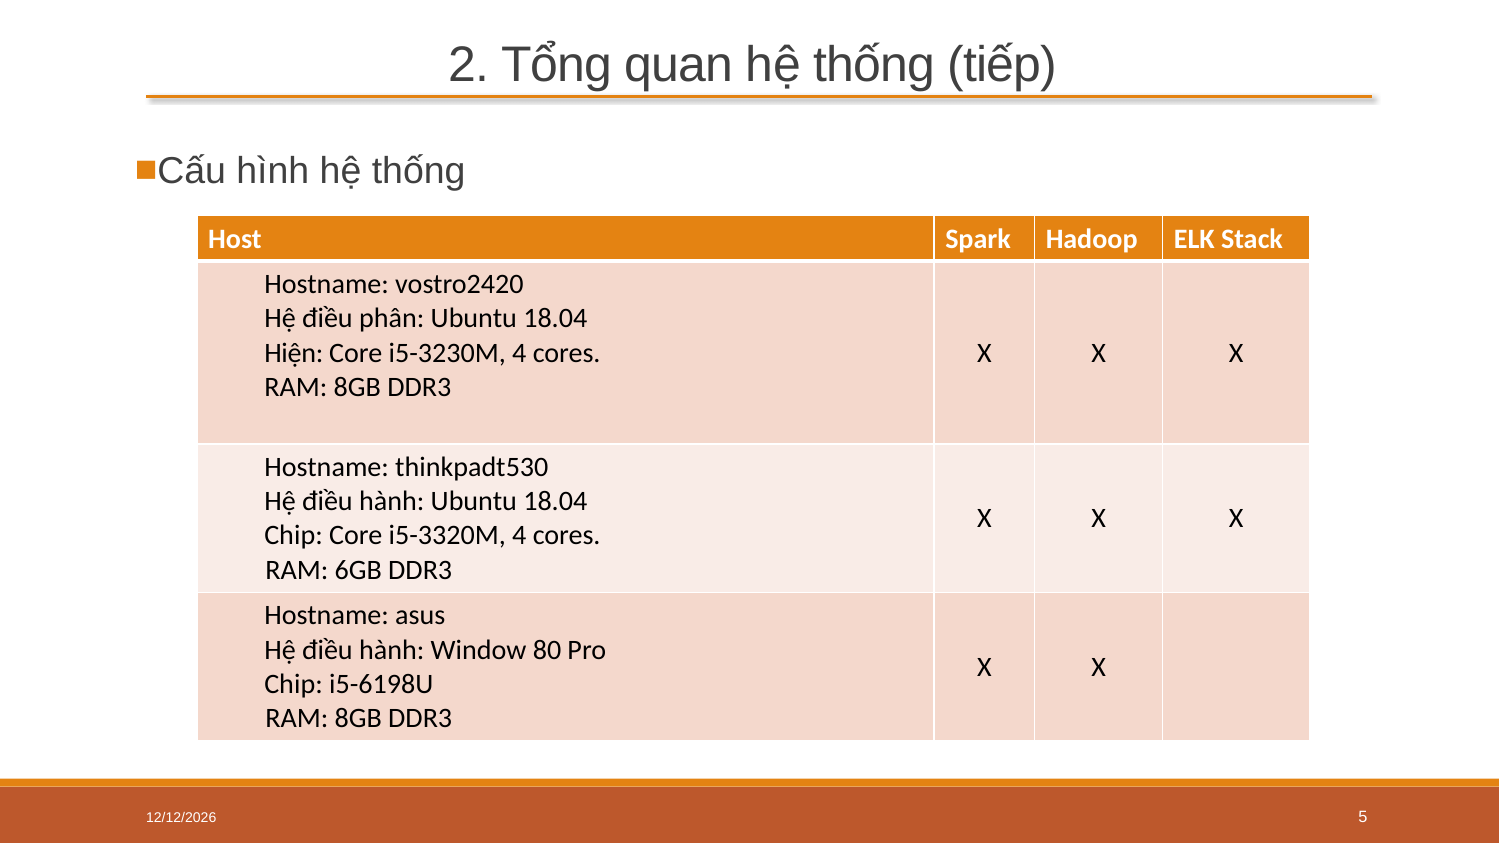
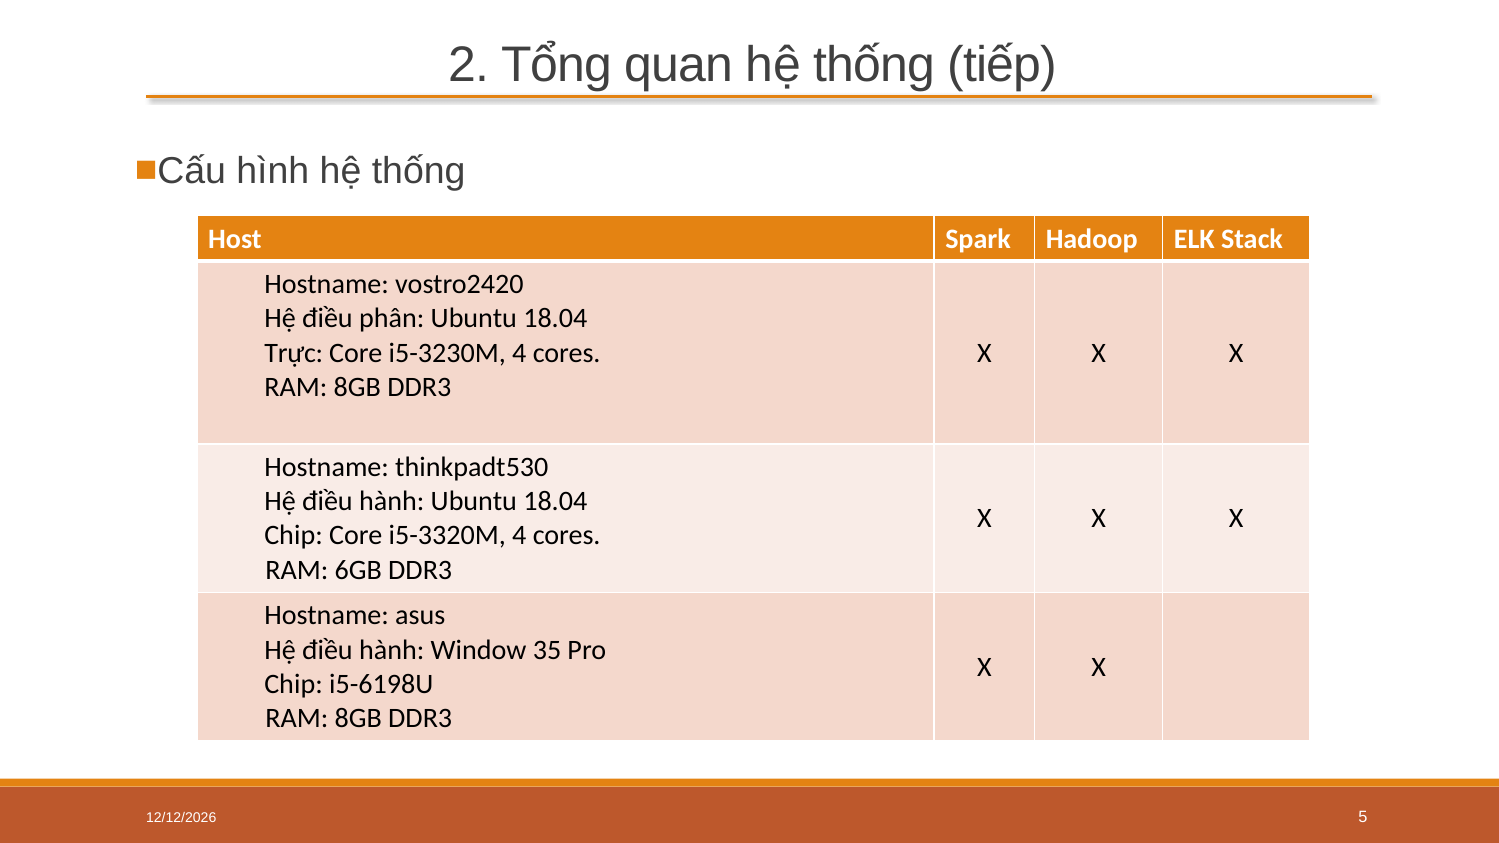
Hiện: Hiện -> Trực (294, 353)
80: 80 -> 35 (547, 650)
